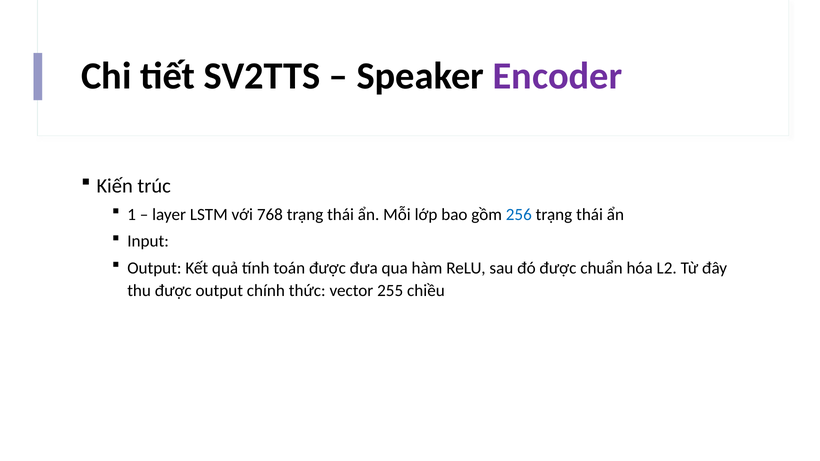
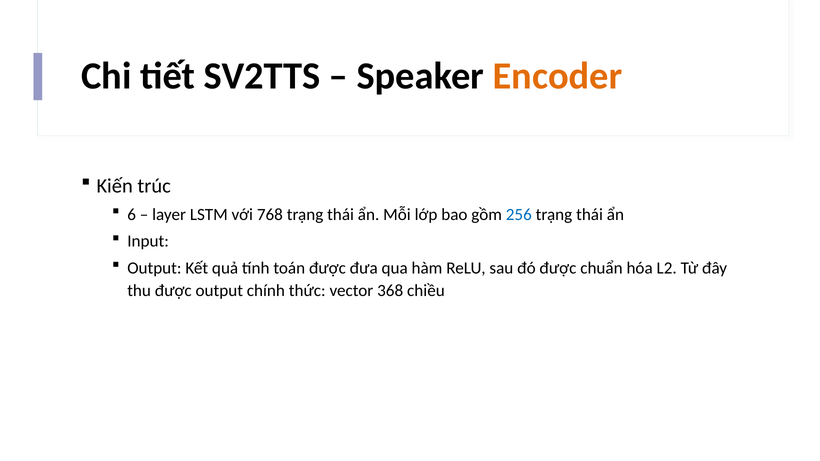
Encoder colour: purple -> orange (558, 76)
1: 1 -> 6 (132, 215)
255: 255 -> 368 (390, 291)
